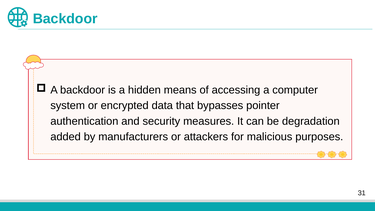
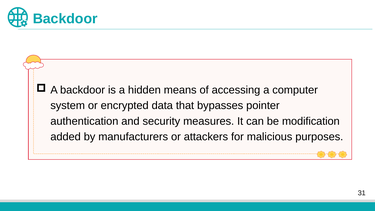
degradation: degradation -> modification (311, 121)
